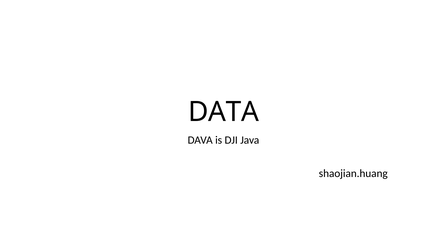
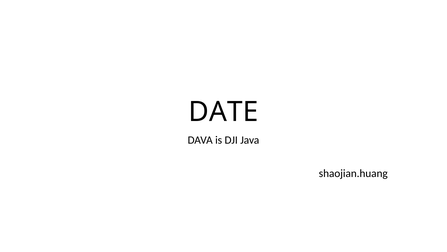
DATA: DATA -> DATE (223, 112)
